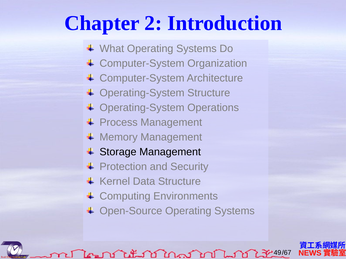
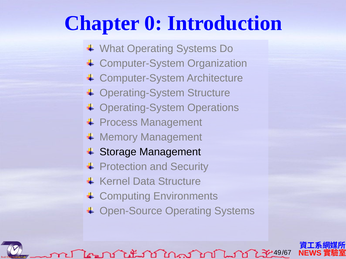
2: 2 -> 0 (153, 23)
